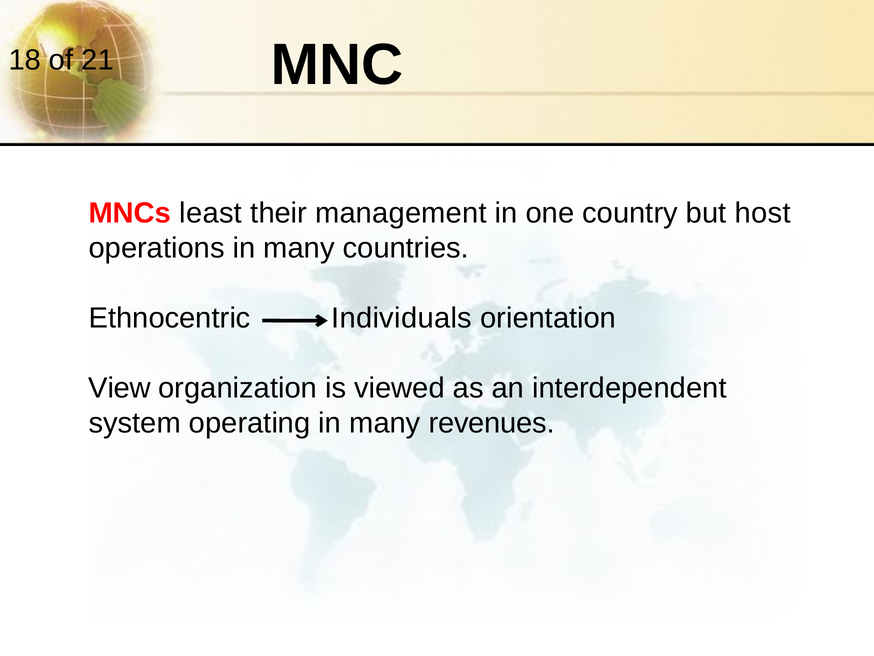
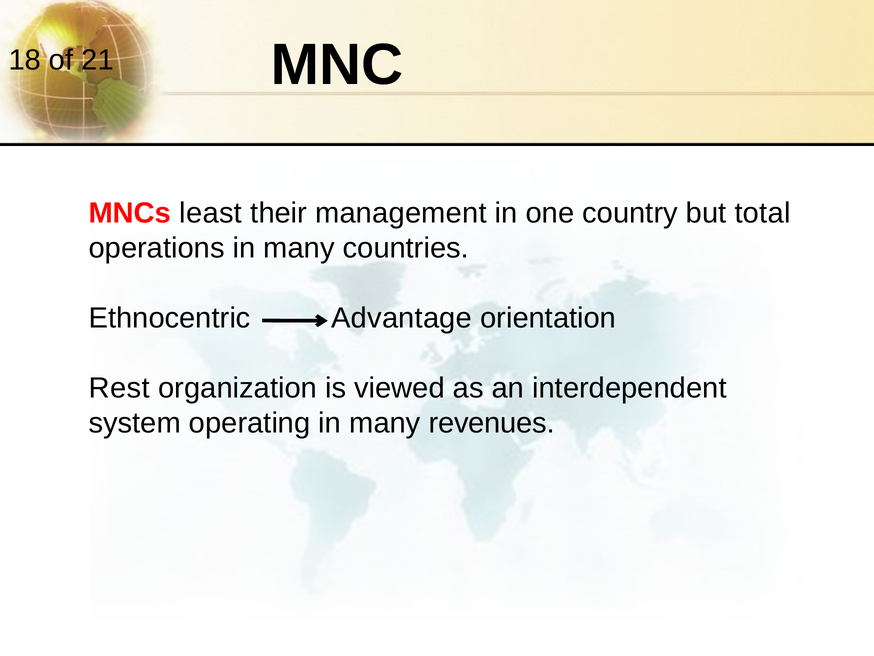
host: host -> total (763, 213)
Individuals: Individuals -> Advantage (402, 318)
View: View -> Rest (119, 388)
